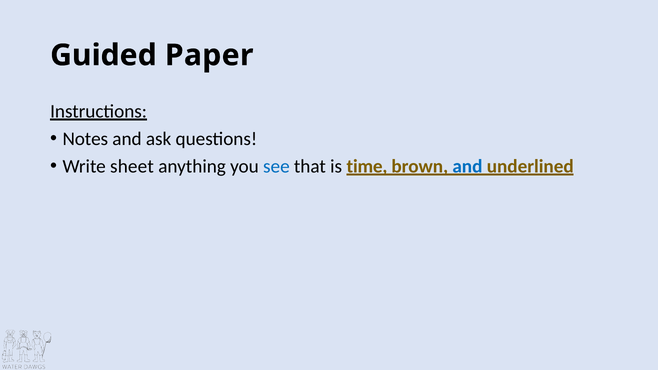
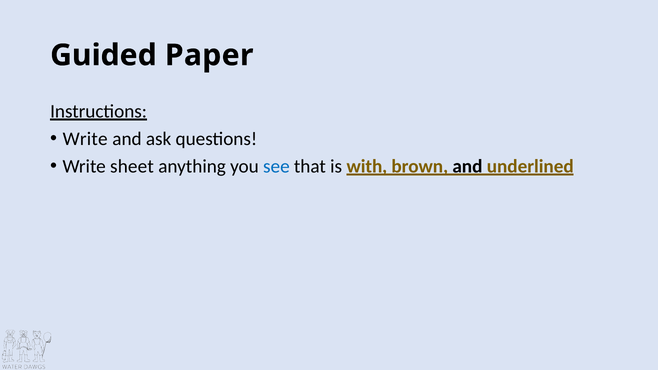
Notes: Notes -> Write (85, 139)
time: time -> with (367, 166)
and colour: blue -> black (467, 166)
